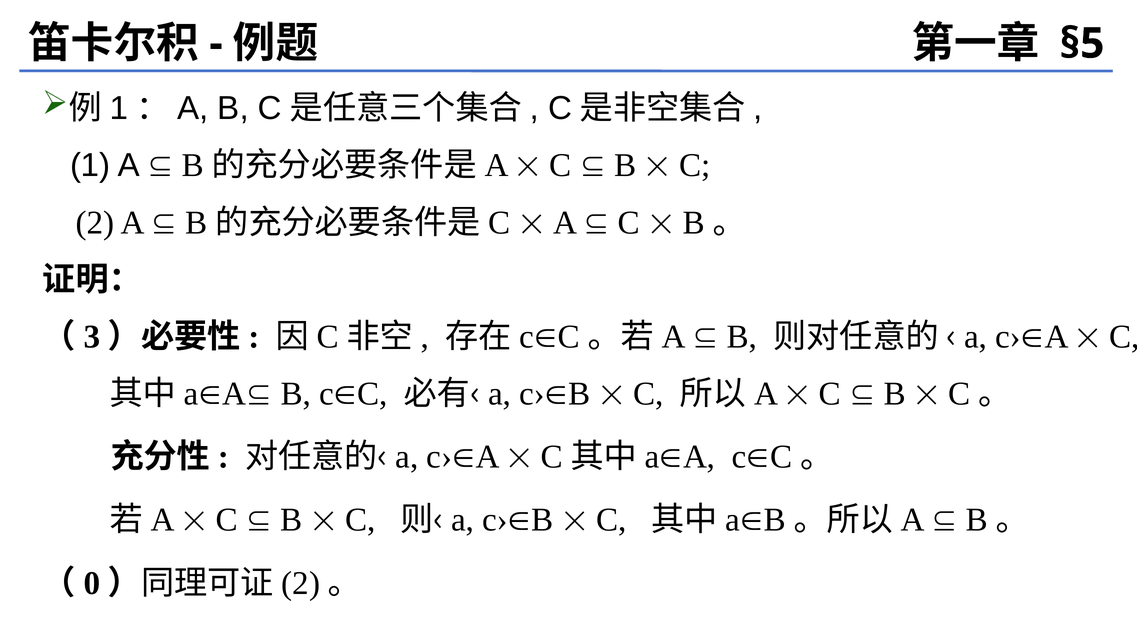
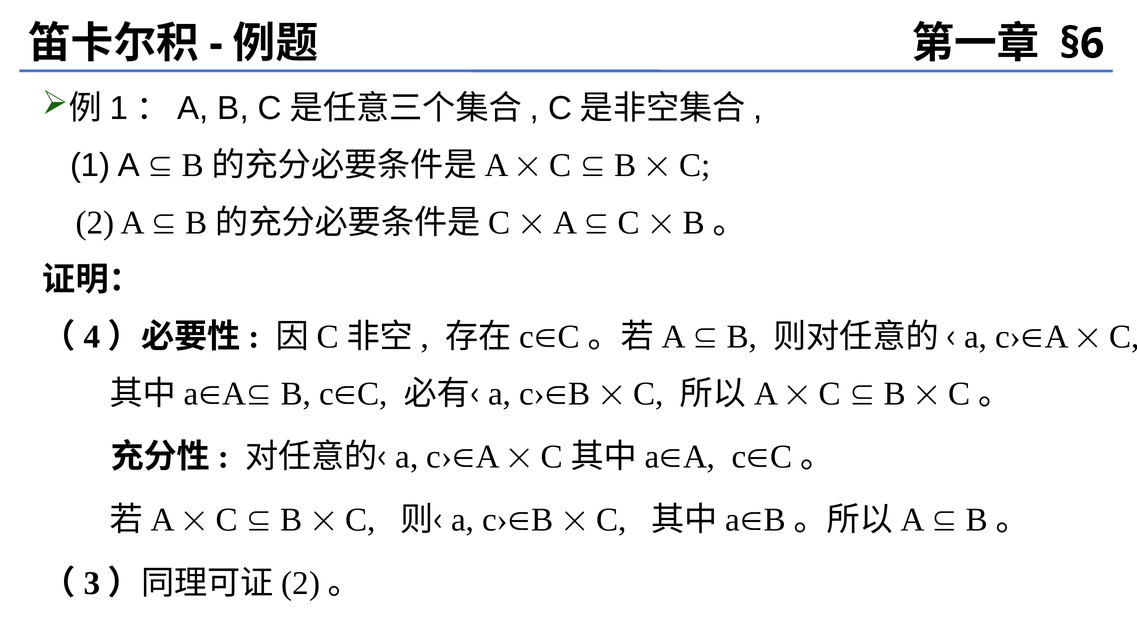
§5: §5 -> §6 (1082, 44)
3: 3 -> 4 (92, 337)
0: 0 -> 3 (92, 583)
